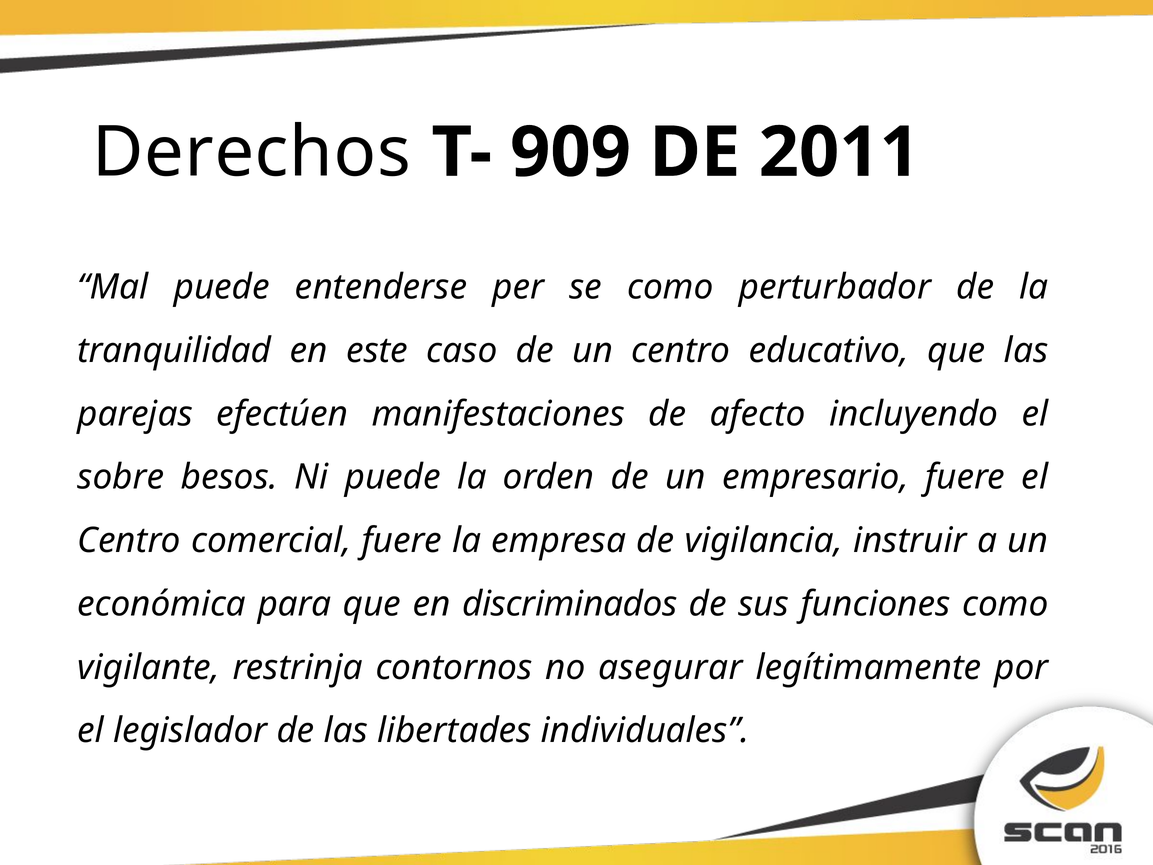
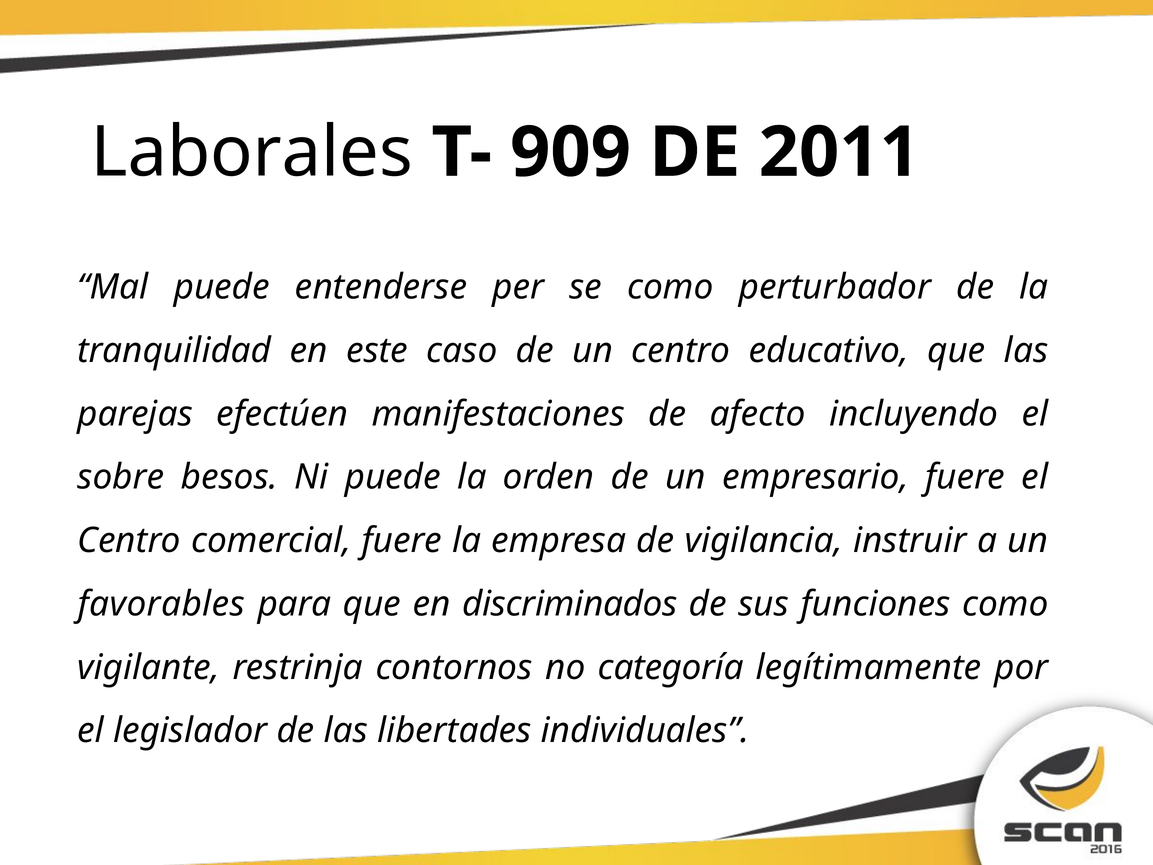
Derechos: Derechos -> Laborales (252, 153)
económica: económica -> favorables (161, 604)
asegurar: asegurar -> categoría (671, 667)
